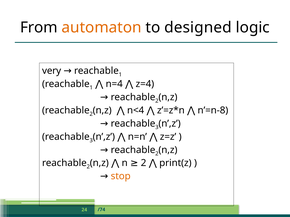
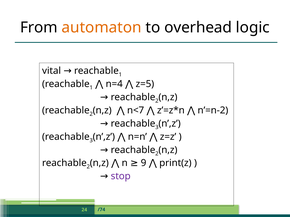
designed: designed -> overhead (198, 28)
very: very -> vital (52, 71)
z=4: z=4 -> z=5 (145, 84)
n<4: n<4 -> n<7 (136, 111)
n’=n-8: n’=n-8 -> n’=n-2 (213, 111)
n 2: 2 -> 9 (144, 163)
stop colour: orange -> purple (121, 177)
